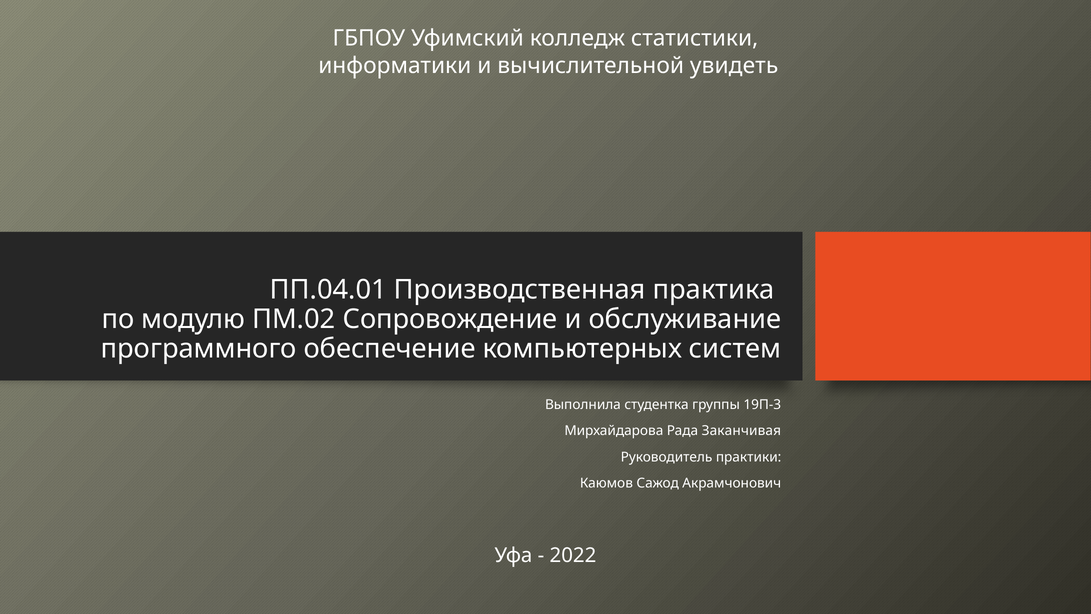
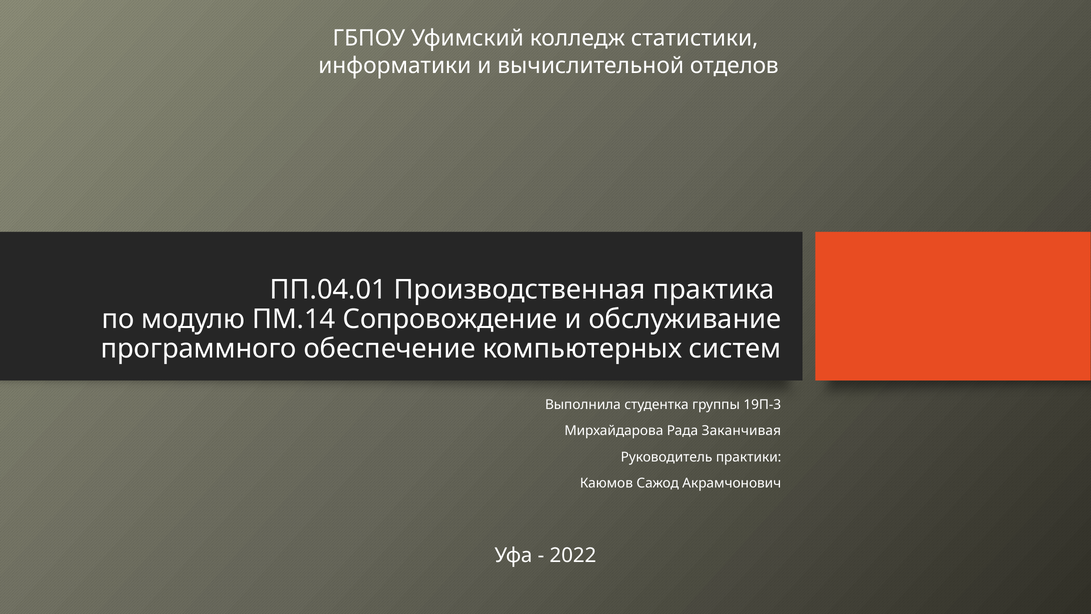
увидеть: увидеть -> отделов (734, 66)
ПМ.02: ПМ.02 -> ПМ.14 (294, 319)
